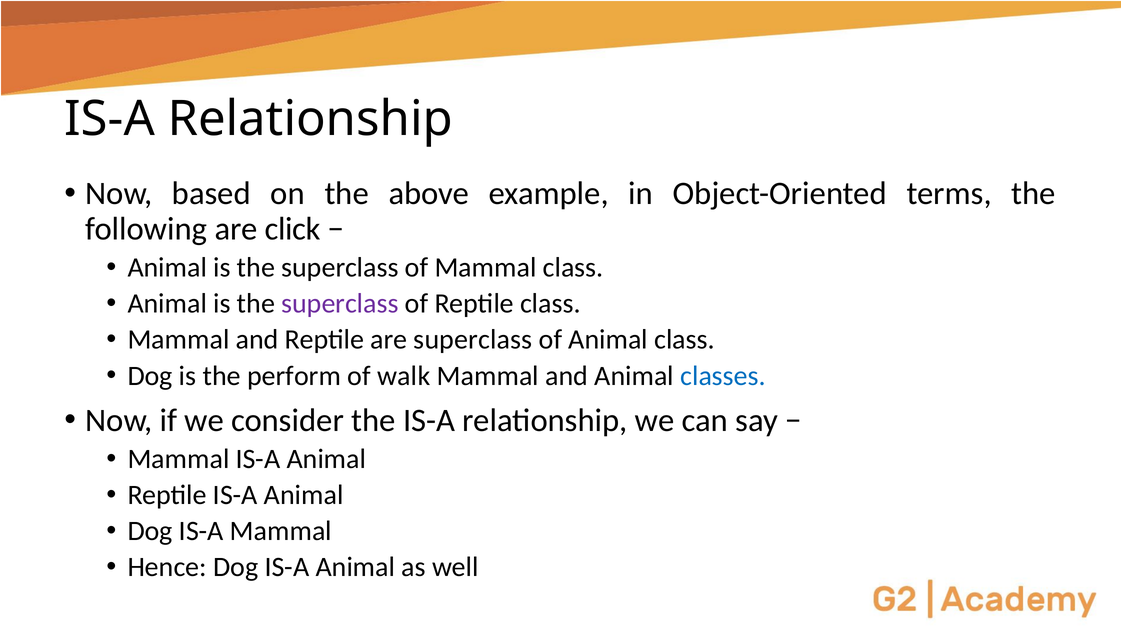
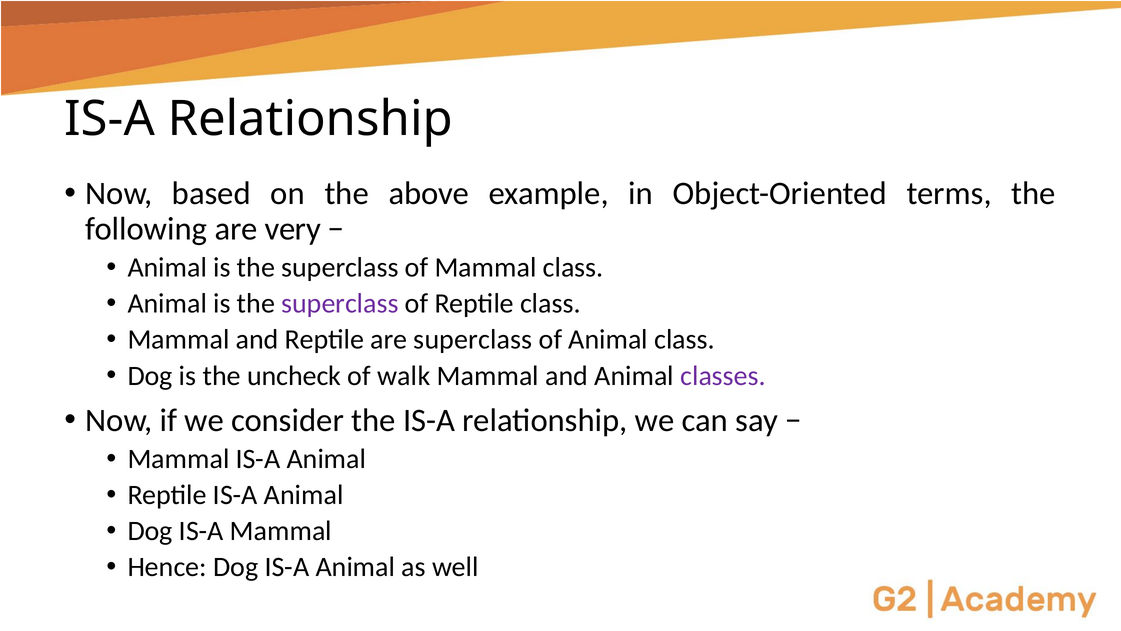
click: click -> very (293, 229)
perform: perform -> uncheck (294, 376)
classes colour: blue -> purple (723, 376)
